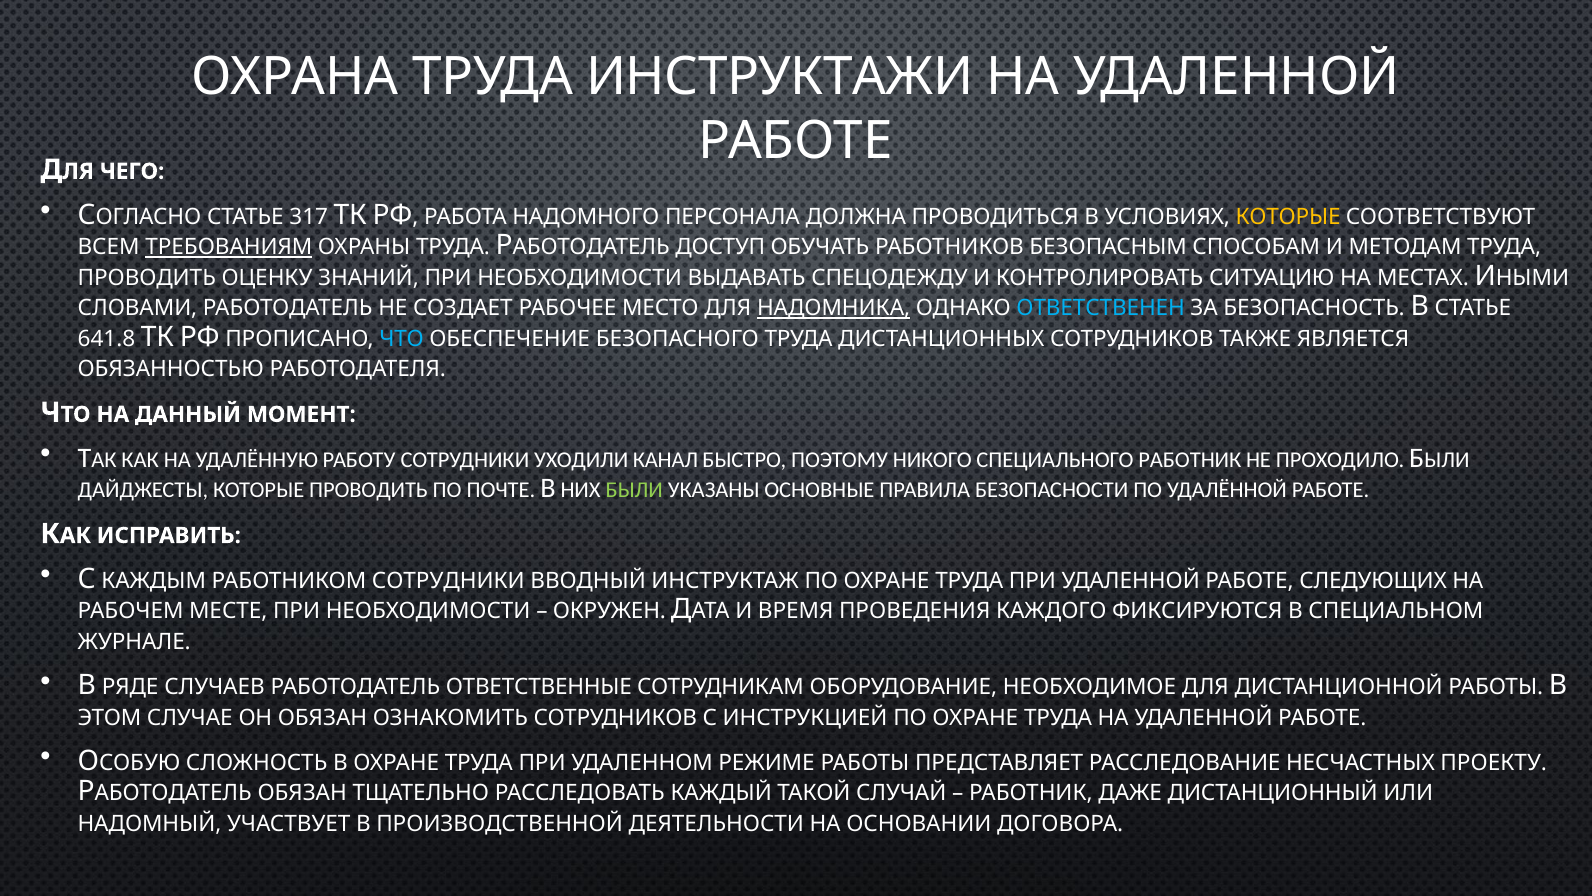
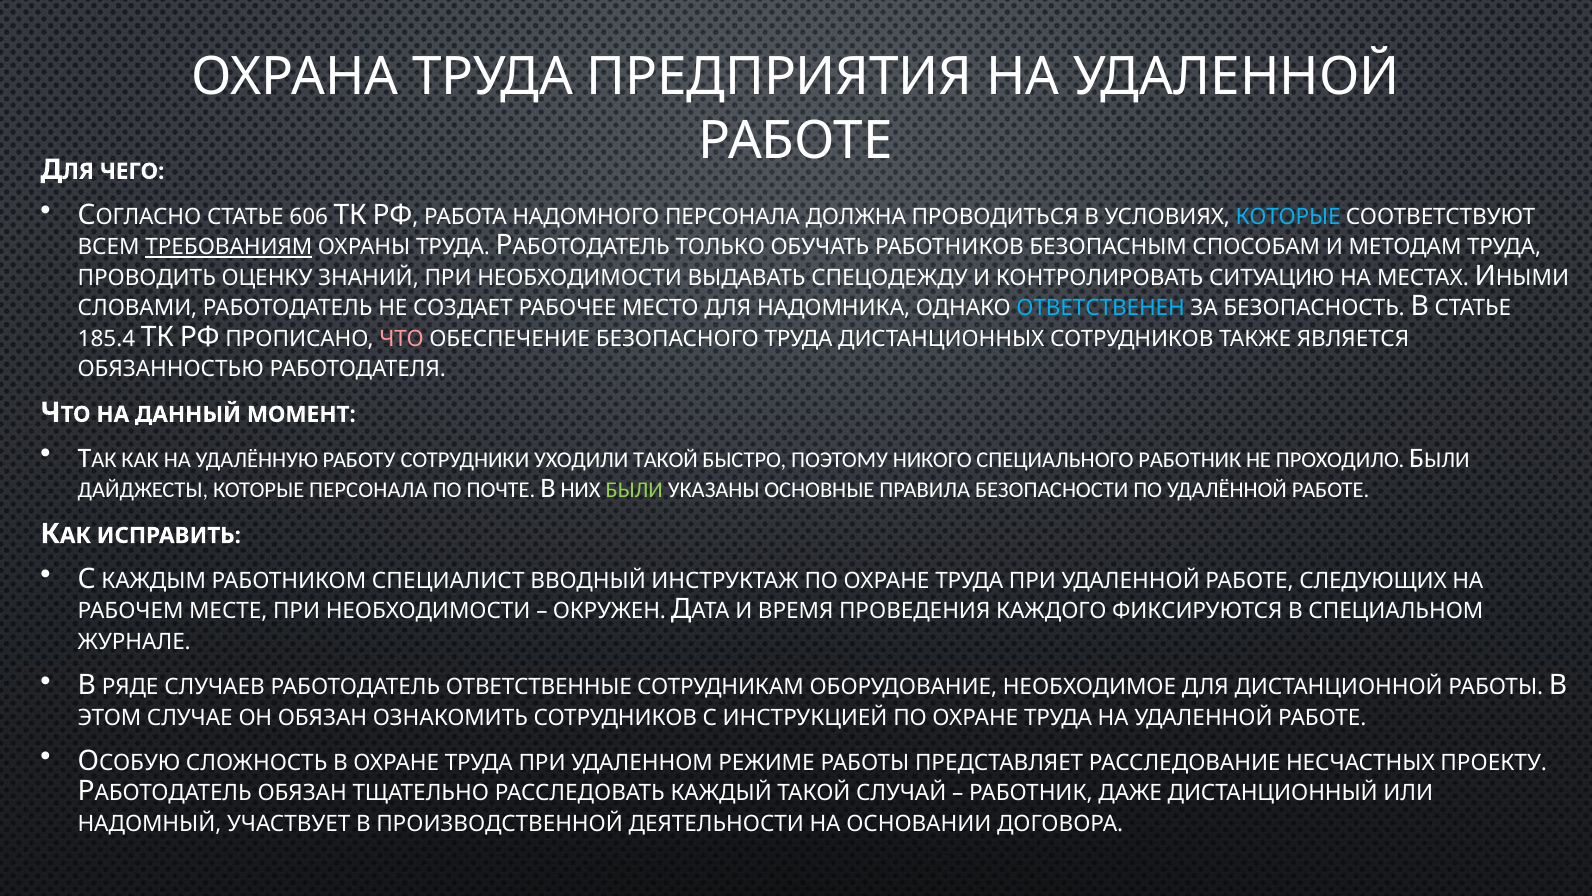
ИНСТРУКТАЖИ: ИНСТРУКТАЖИ -> ПРЕДПРИЯТИЯ (780, 77)
317: 317 -> 606 (309, 217)
КОТОРЫЕ colour: yellow -> light blue (1288, 217)
ДОСТУП: ДОСТУП -> ТОЛЬКО (720, 247)
НАДОМНИКА underline: present -> none (834, 308)
641.8: 641.8 -> 185.4 (106, 338)
ЧТО colour: light blue -> pink (402, 338)
УХОДИЛИ КАНАЛ: КАНАЛ -> ТАКОЙ (666, 460)
КОТОРЫЕ ПРОВОДИТЬ: ПРОВОДИТЬ -> ПЕРСОНАЛА (368, 490)
РАБОТНИКОМ СОТРУДНИКИ: СОТРУДНИКИ -> СПЕЦИАЛИСТ (448, 581)
